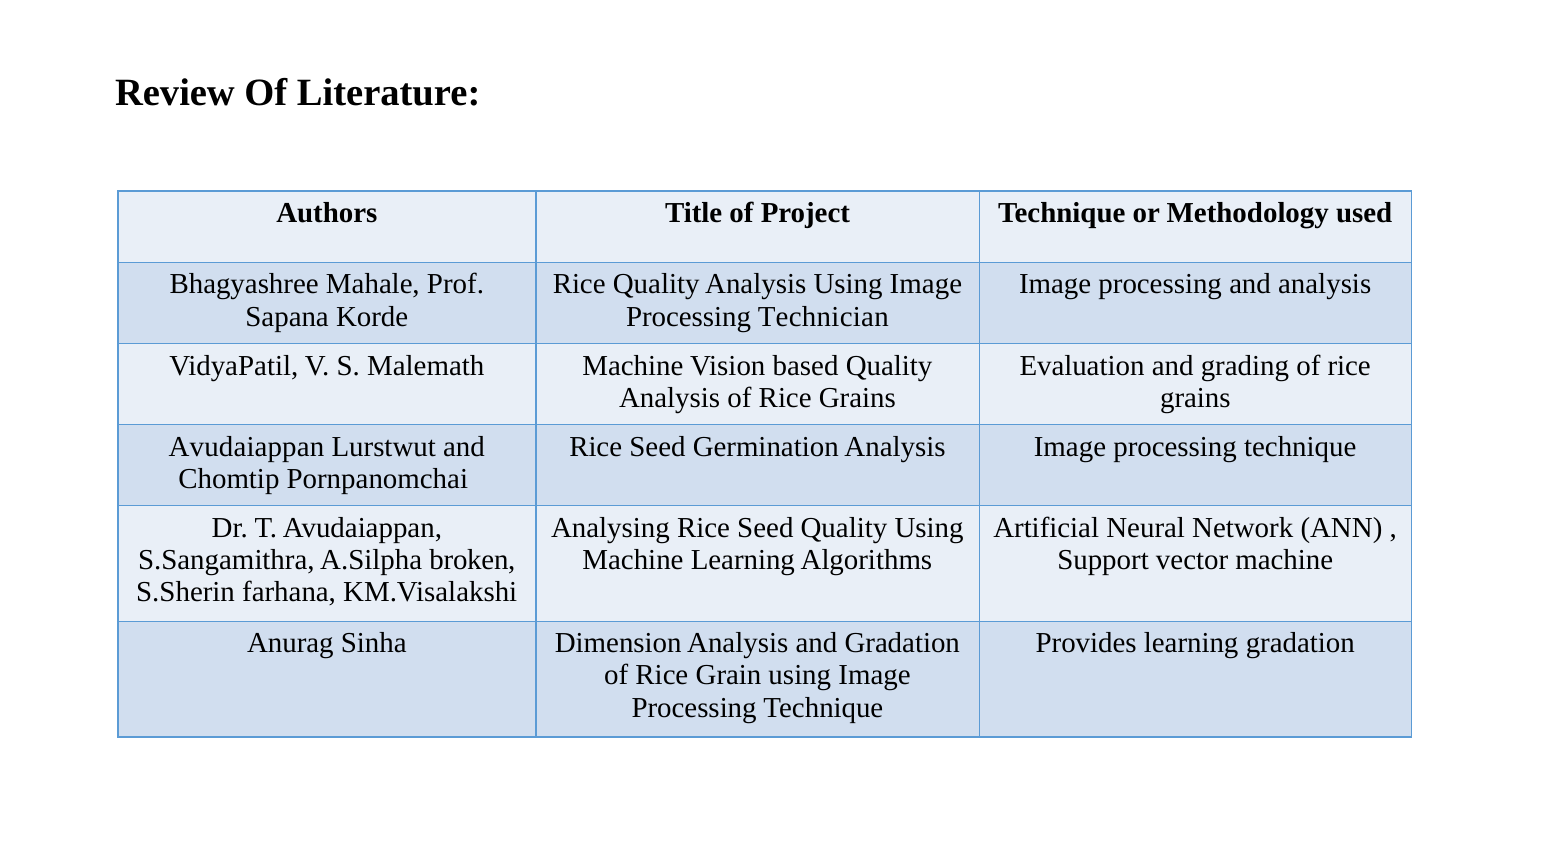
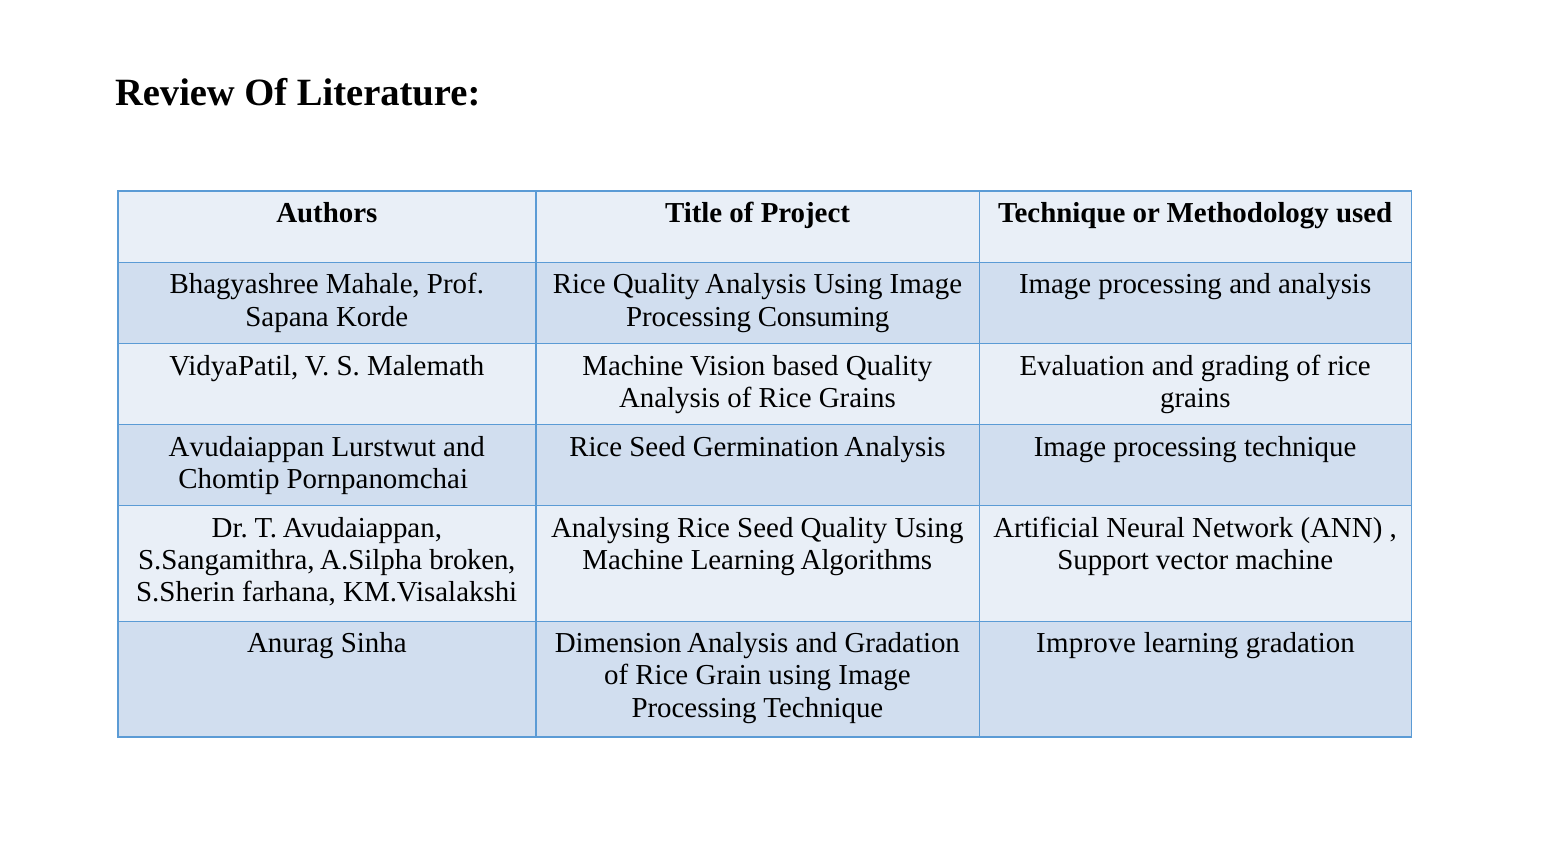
Technician: Technician -> Consuming (824, 316)
Provides: Provides -> Improve (1086, 643)
